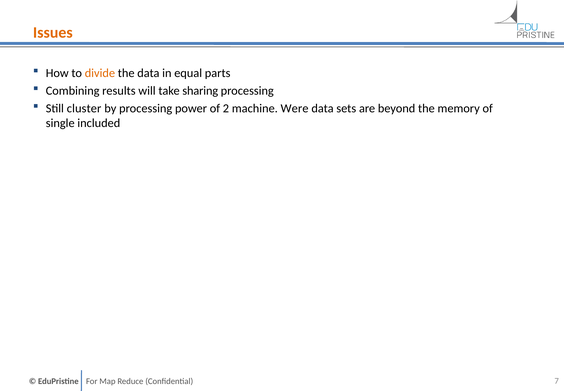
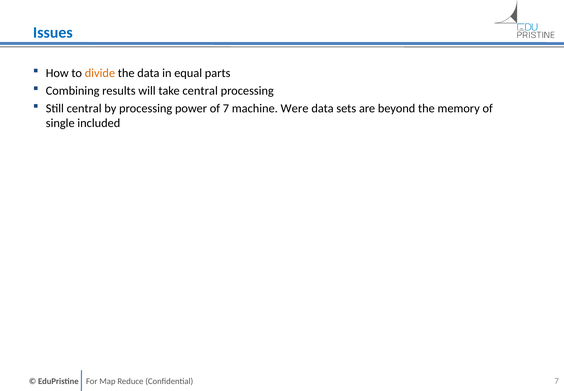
Issues colour: orange -> blue (53, 33)
take sharing: sharing -> central (200, 91)
Still cluster: cluster -> central (84, 108)
of 2: 2 -> 7 (226, 108)
